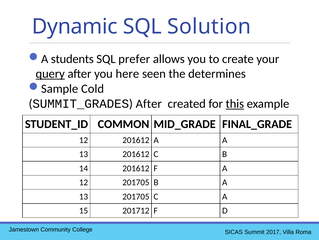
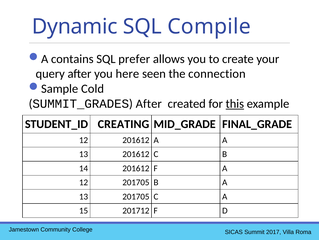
Solution: Solution -> Compile (209, 26)
students: students -> contains (72, 59)
query underline: present -> none (50, 74)
determines: determines -> connection (217, 74)
COMMON: COMMON -> CREATING (123, 124)
